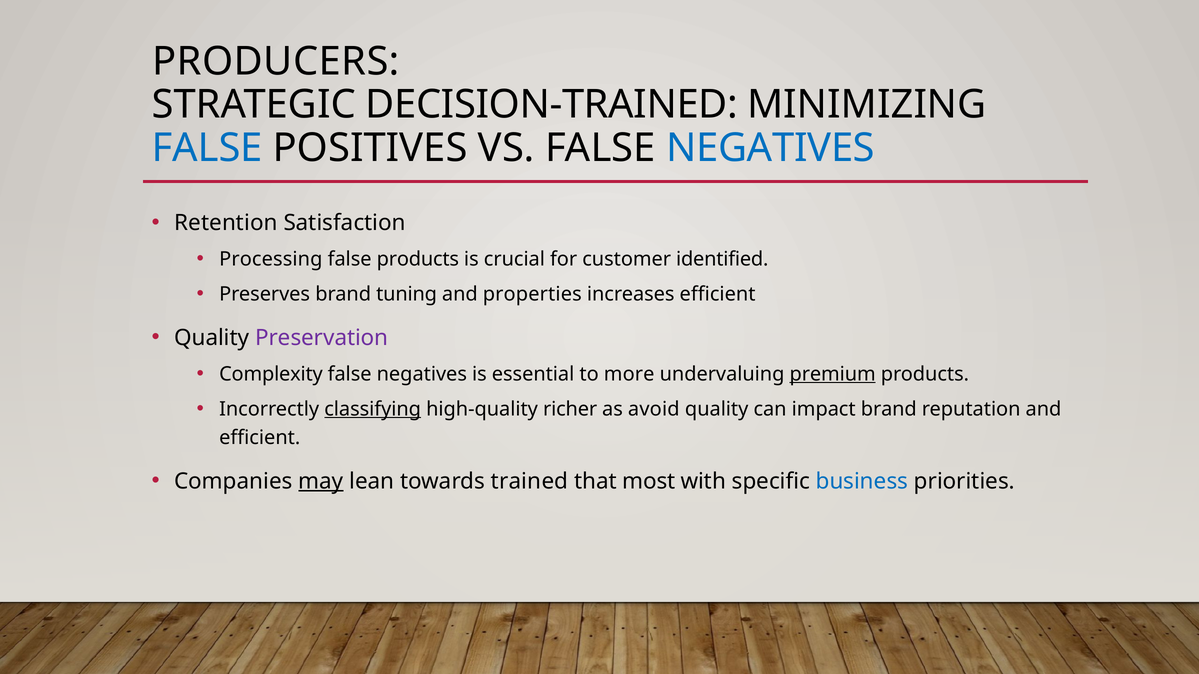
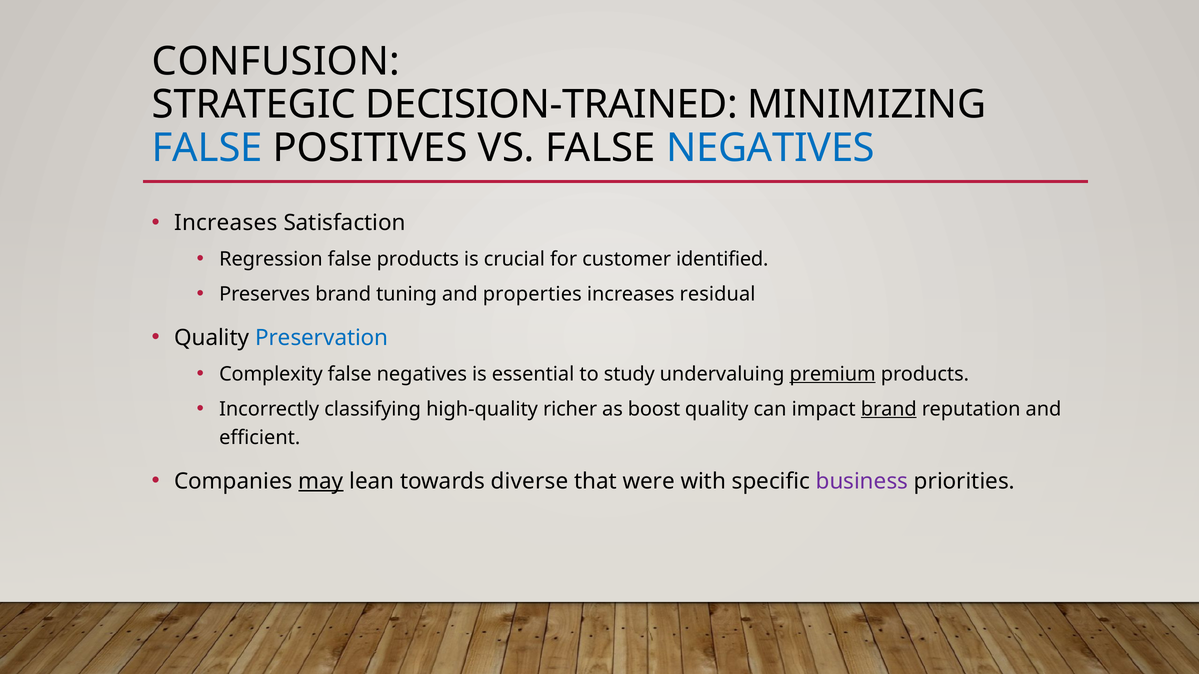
PRODUCERS: PRODUCERS -> CONFUSION (276, 62)
Retention: Retention -> Increases (226, 223)
Processing: Processing -> Regression (271, 259)
increases efficient: efficient -> residual (718, 294)
Preservation colour: purple -> blue (322, 338)
more: more -> study (629, 374)
classifying underline: present -> none (373, 409)
avoid: avoid -> boost (654, 409)
brand underline: none -> present (889, 409)
trained: trained -> diverse (530, 482)
most: most -> were (649, 482)
business colour: blue -> purple (862, 482)
